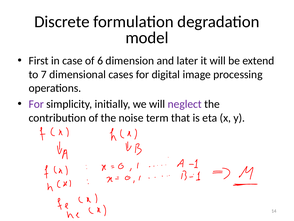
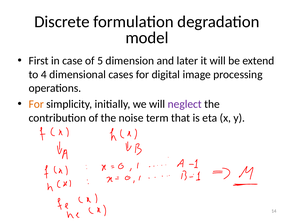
6: 6 -> 5 (100, 61)
7: 7 -> 4 (44, 74)
For colour: purple -> orange (36, 104)
